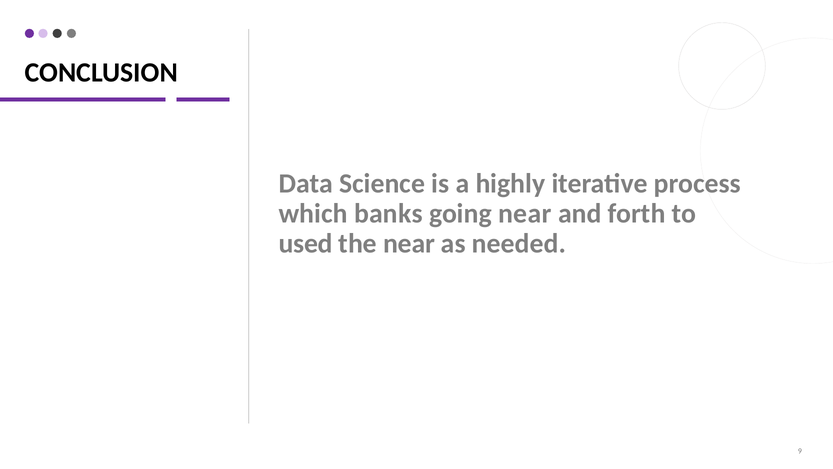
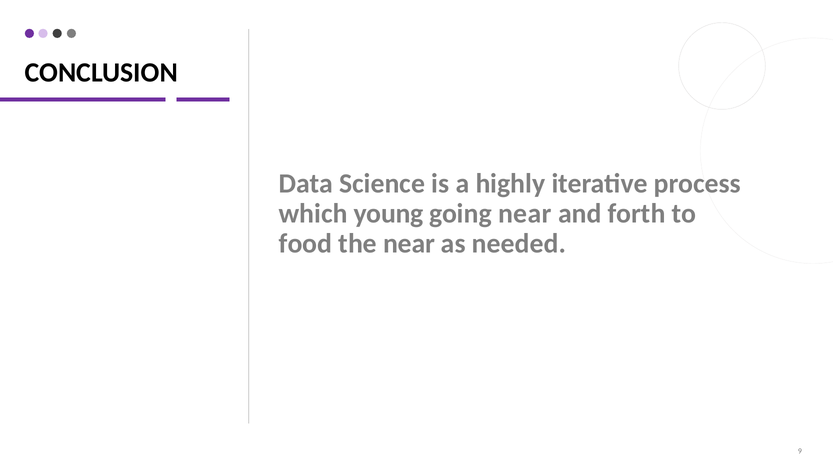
banks: banks -> young (389, 213)
used: used -> food (306, 243)
